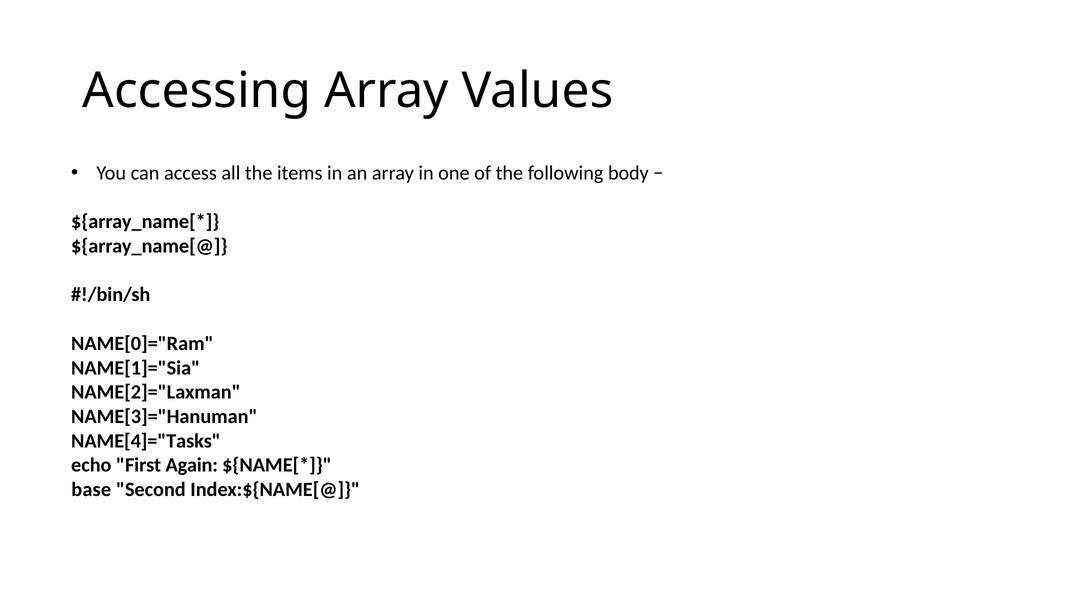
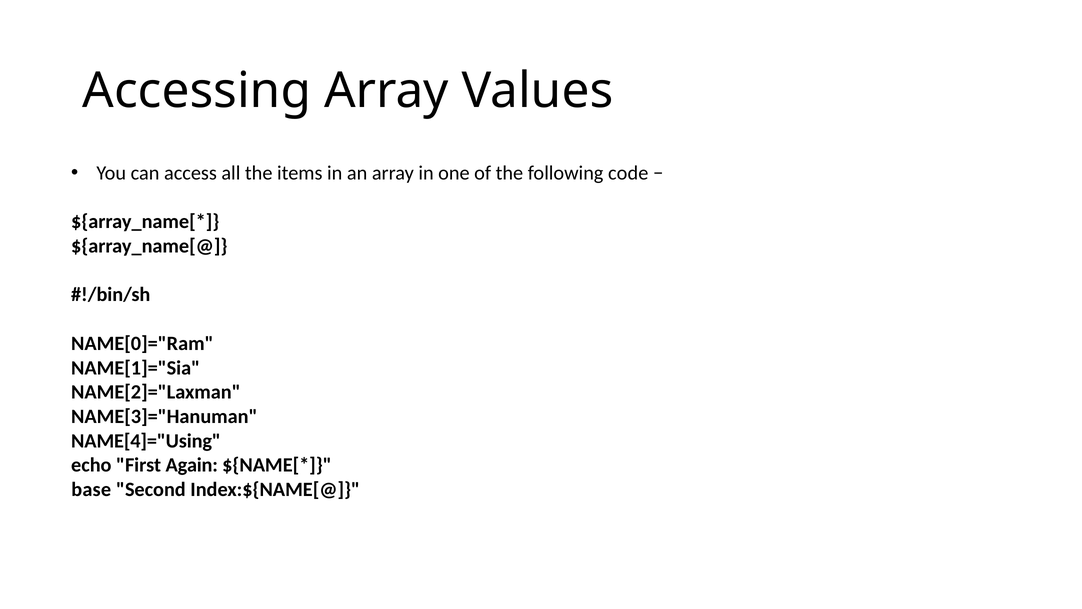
body: body -> code (628, 173)
NAME[4]="Tasks: NAME[4]="Tasks -> NAME[4]="Using (146, 441)
